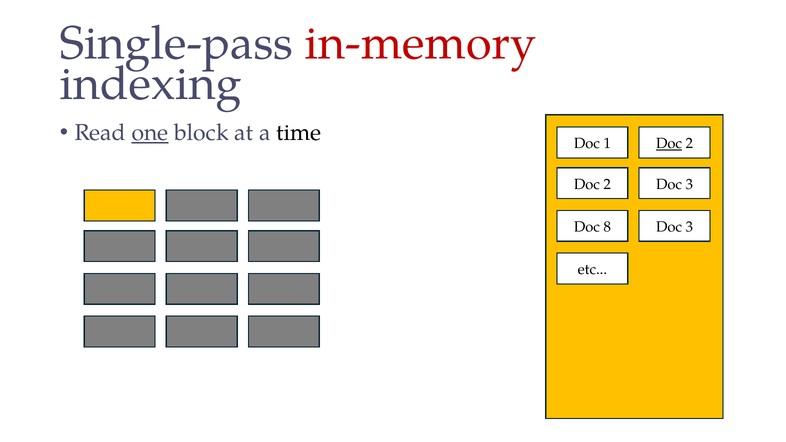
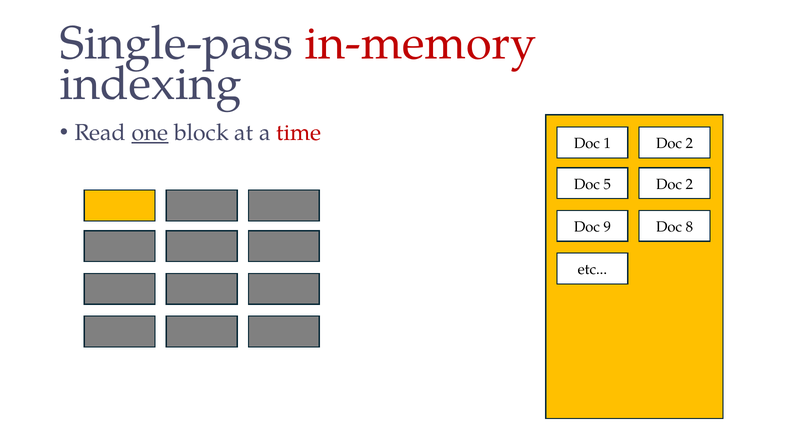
time colour: black -> red (299, 133)
Doc underline: present -> none (669, 144)
2: 2 -> 5 (607, 184)
3: 3 -> 2 (689, 184)
8: 8 -> 9 (607, 227)
3: 3 -> 8 (689, 227)
